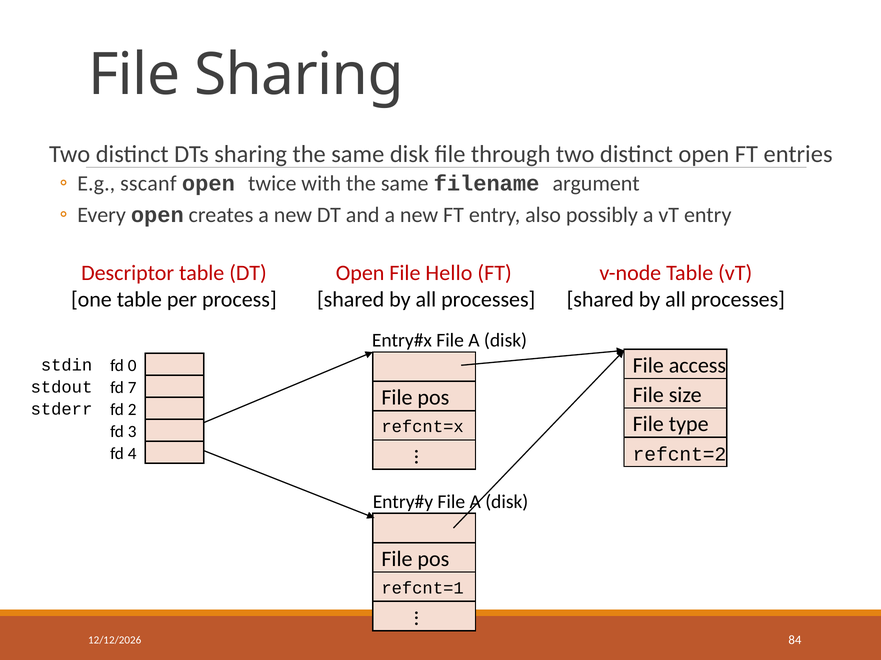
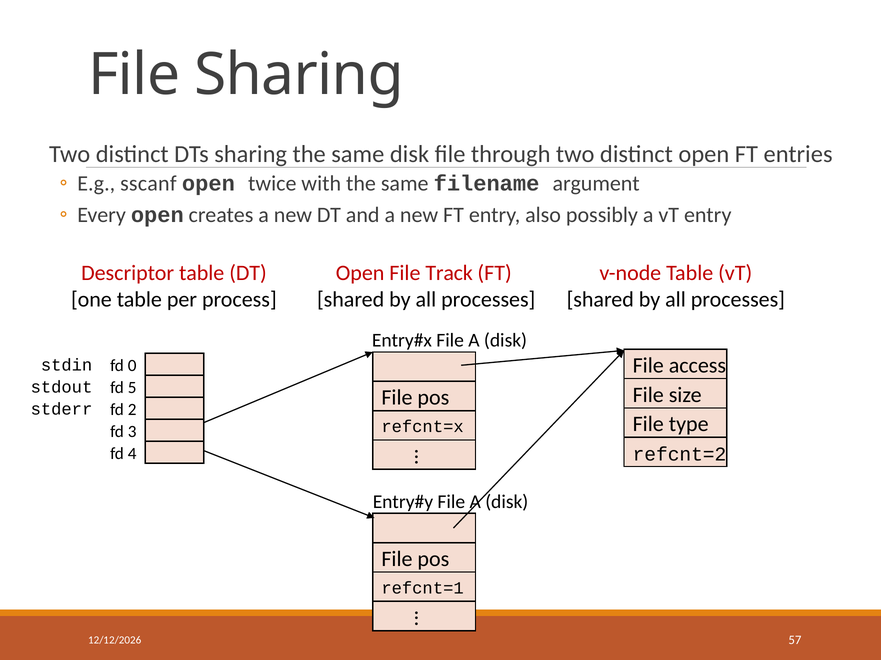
Hello: Hello -> Track (449, 274)
7: 7 -> 5 (132, 388)
84: 84 -> 57 (795, 641)
